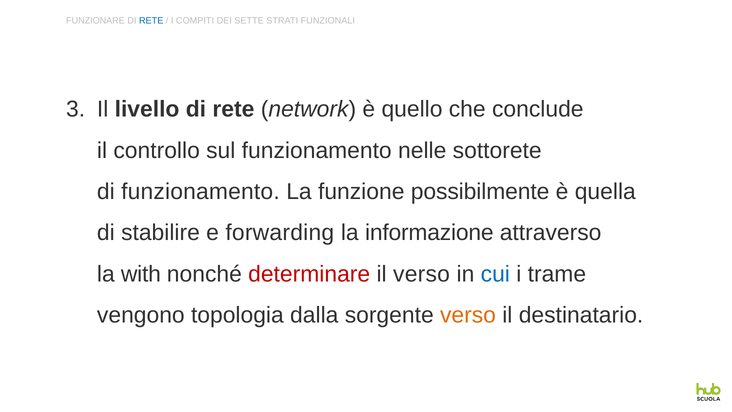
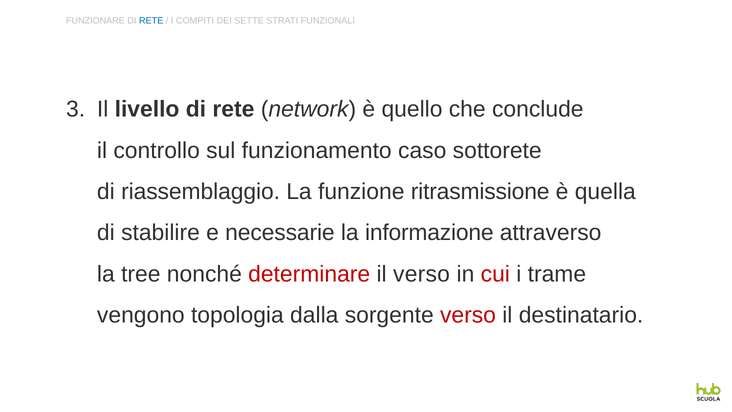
nelle: nelle -> caso (422, 150)
di funzionamento: funzionamento -> riassemblaggio (201, 192)
possibilmente: possibilmente -> ritrasmissione (480, 192)
forwarding: forwarding -> necessarie (280, 233)
with: with -> tree (141, 274)
cui colour: blue -> red (495, 274)
verso colour: orange -> red (468, 315)
